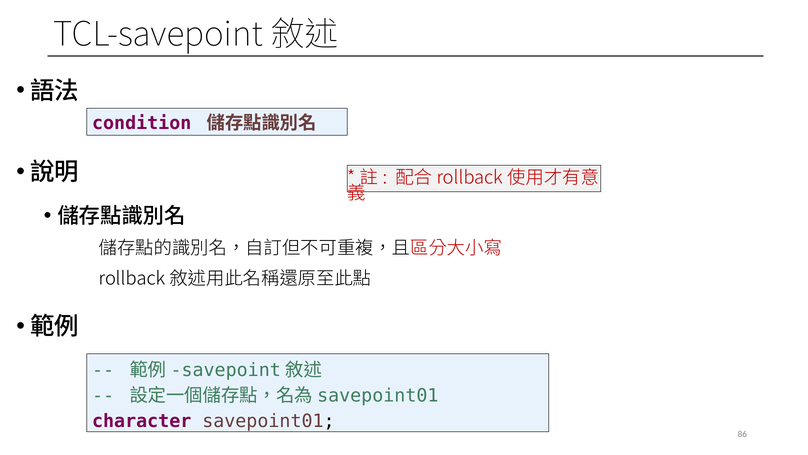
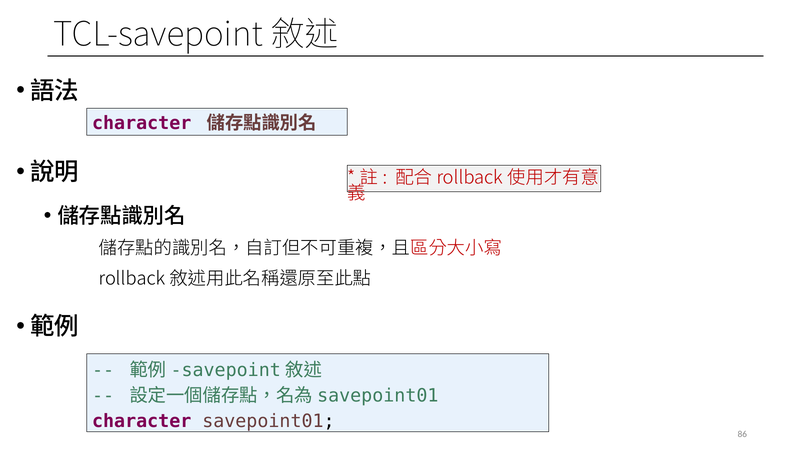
condition: condition -> character (142, 123)
